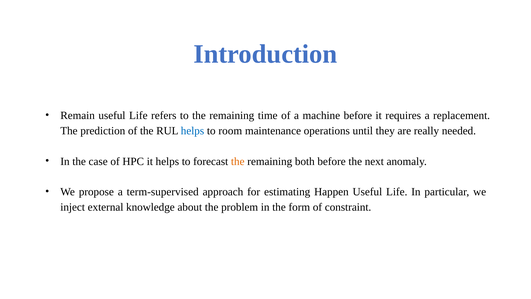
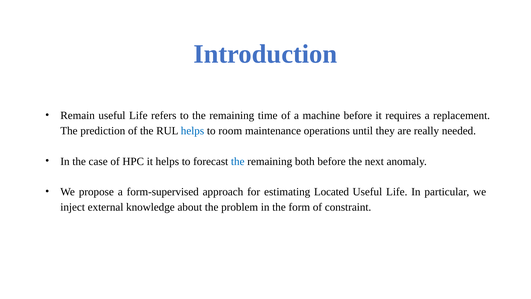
the colour: orange -> blue (238, 161)
term-supervised: term-supervised -> form-supervised (163, 192)
Happen: Happen -> Located (332, 192)
